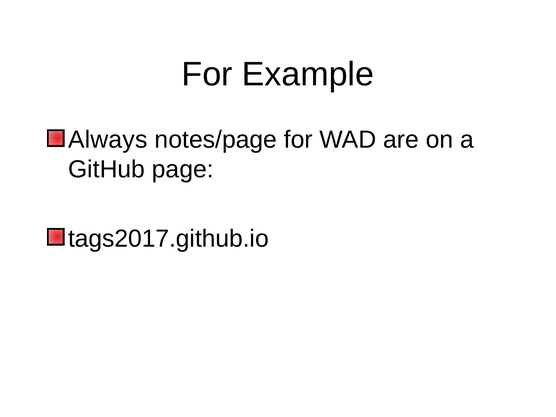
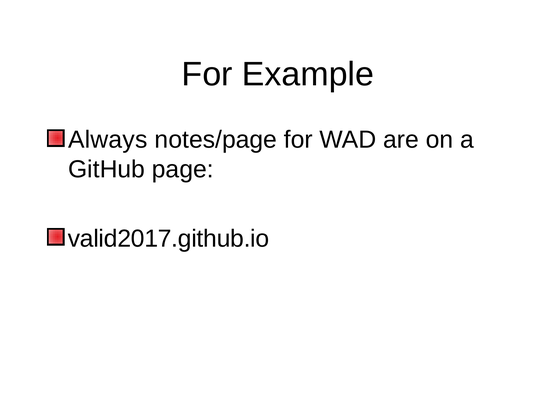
tags2017.github.io: tags2017.github.io -> valid2017.github.io (169, 239)
